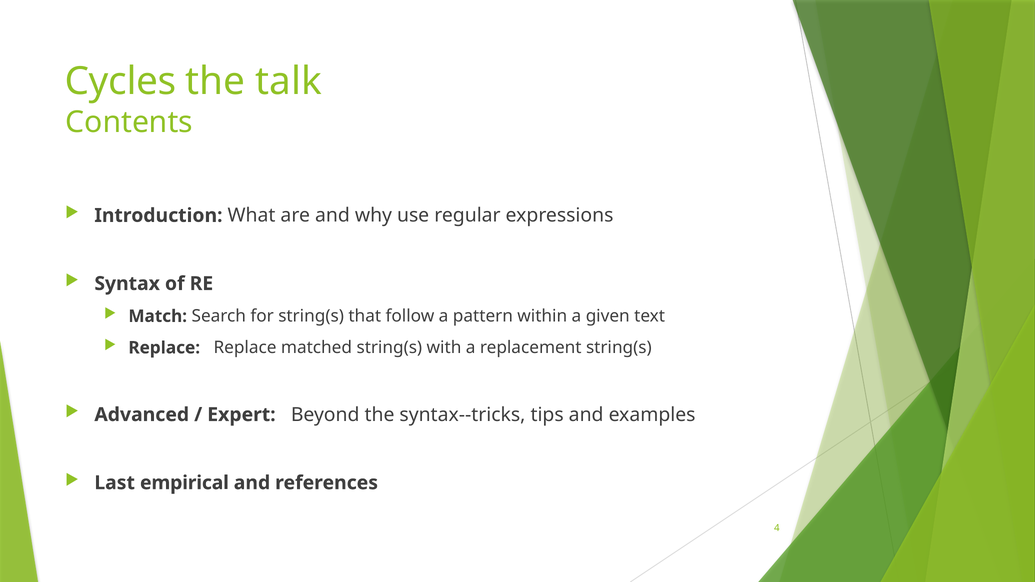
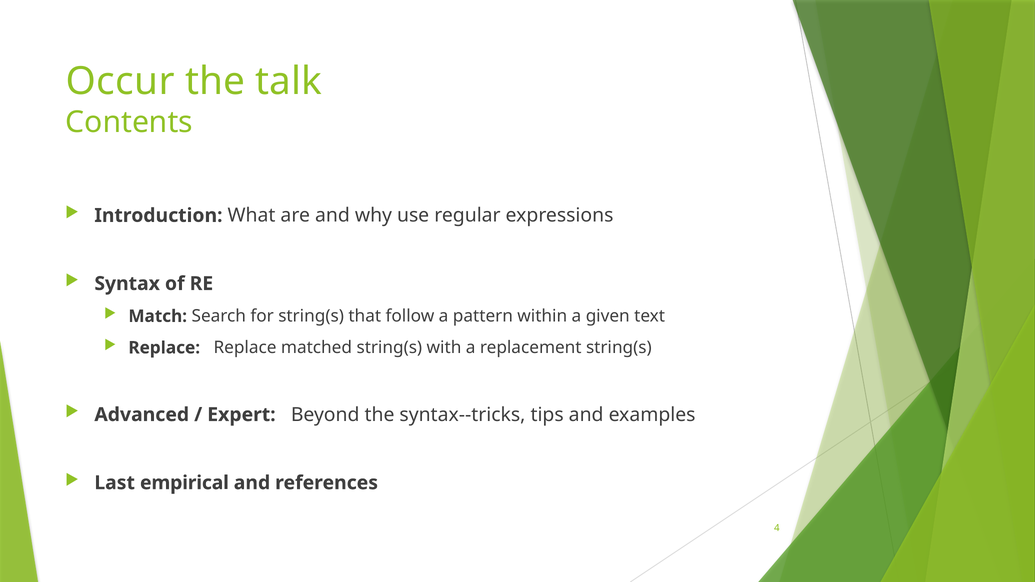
Cycles: Cycles -> Occur (120, 82)
